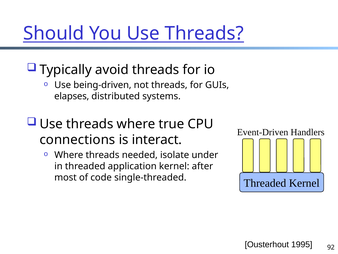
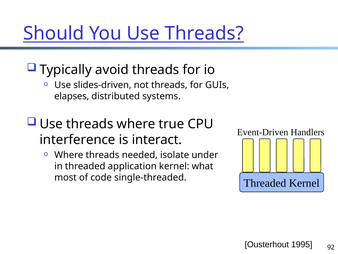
being-driven: being-driven -> slides-driven (102, 85)
connections: connections -> interference (77, 139)
after: after -> what (203, 166)
